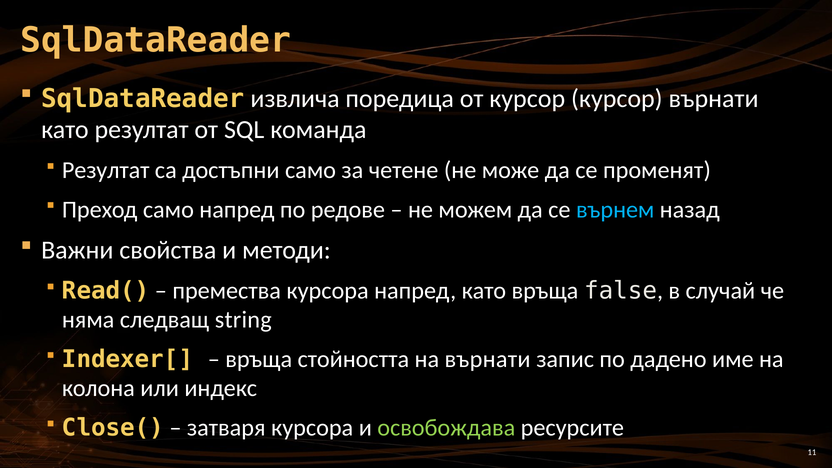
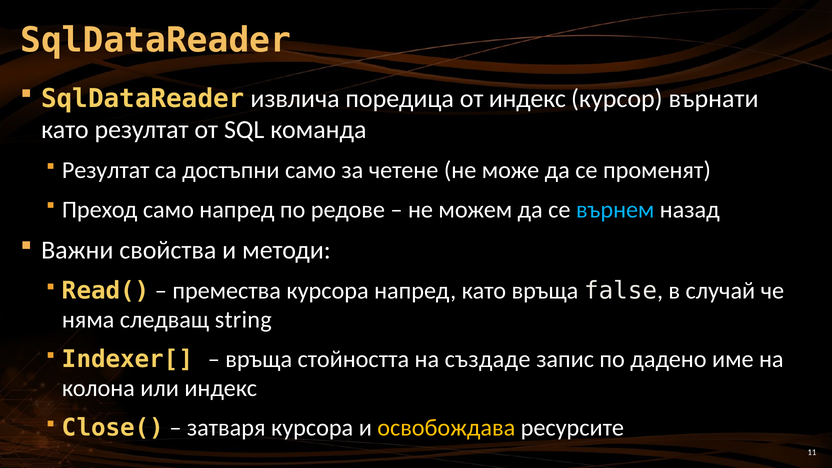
от курсор: курсор -> индекс (527, 98)
на върнати: върнати -> създаде (488, 359)
освобождава colour: light green -> yellow (446, 428)
